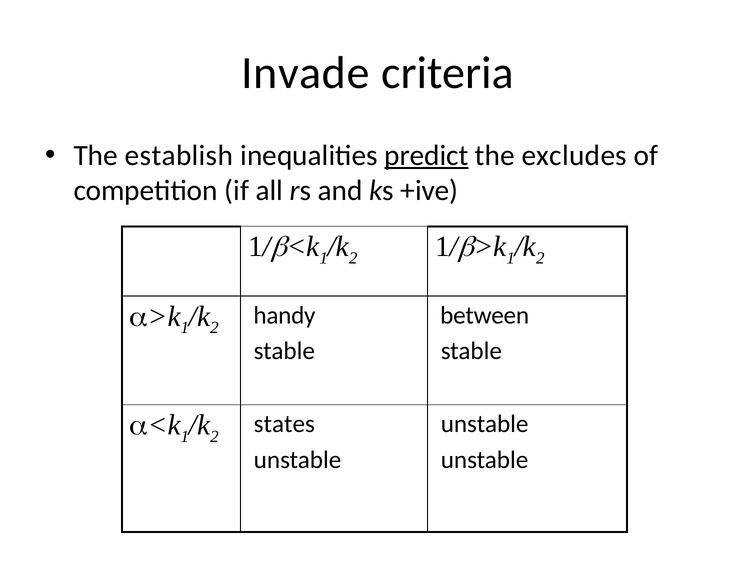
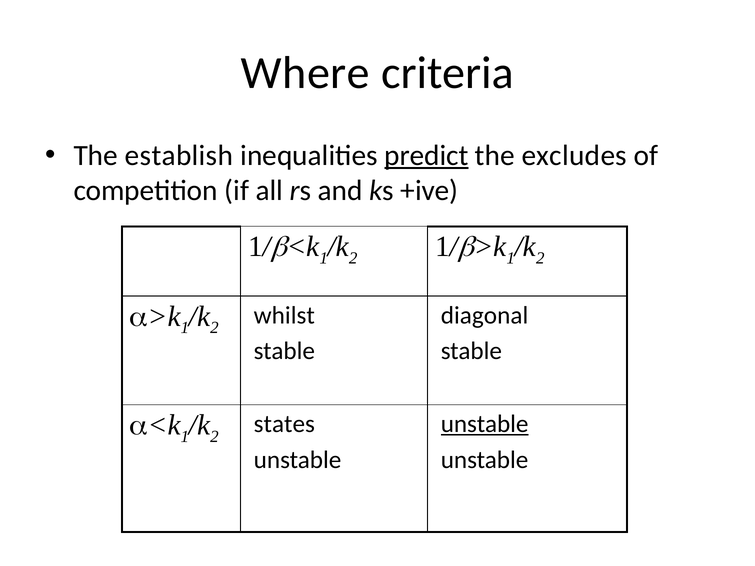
Invade: Invade -> Where (305, 73)
between: between -> diagonal (485, 316)
handy: handy -> whilst (284, 316)
unstable underline: none -> present (485, 424)
